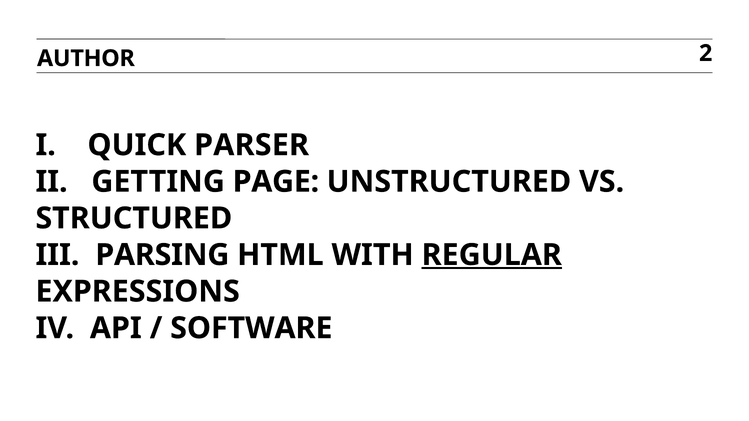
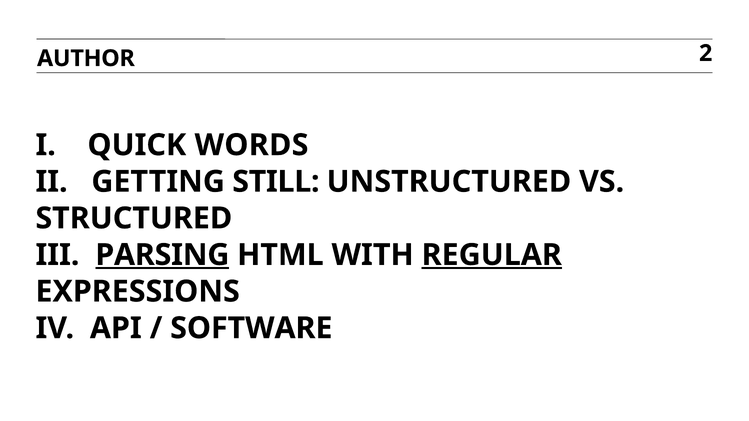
PARSER: PARSER -> WORDS (252, 145)
PAGE: PAGE -> STILL (276, 182)
PARSING underline: none -> present (162, 255)
